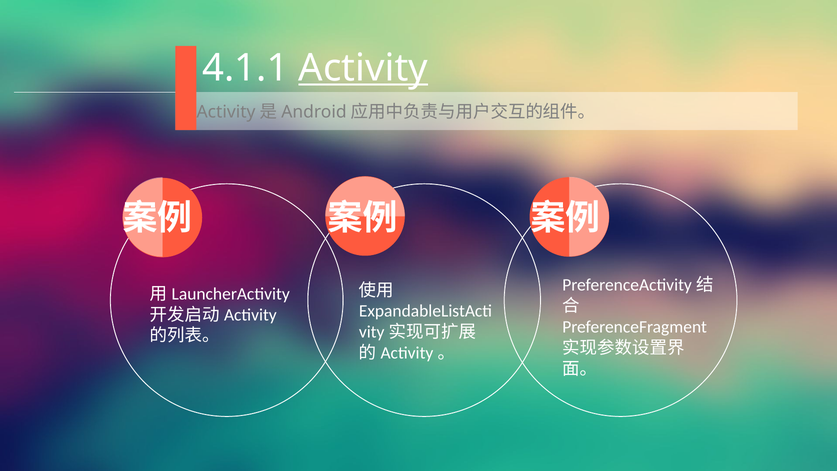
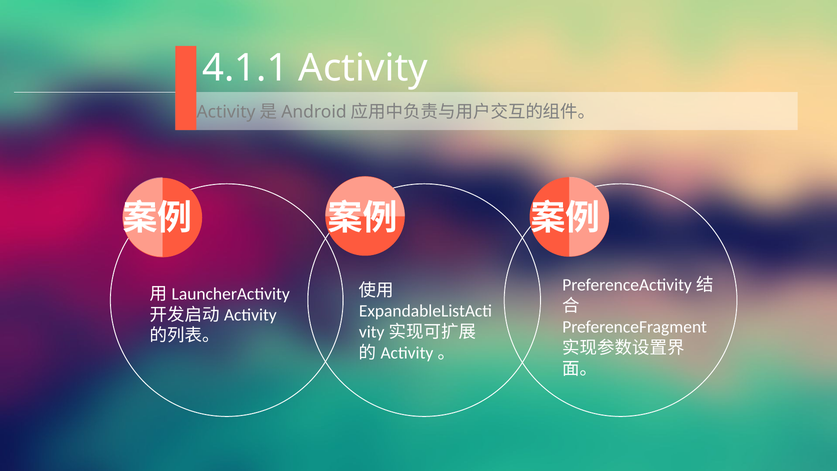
Activity underline: present -> none (363, 68)
